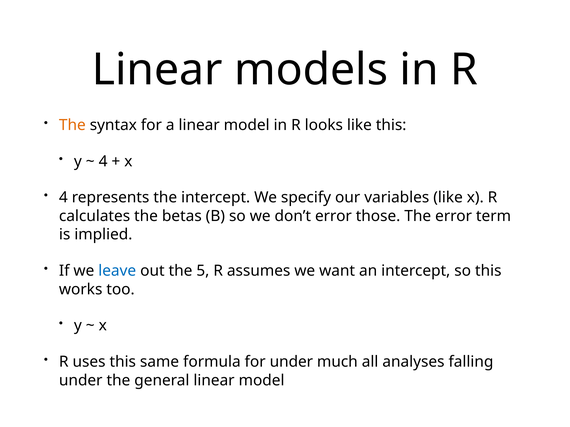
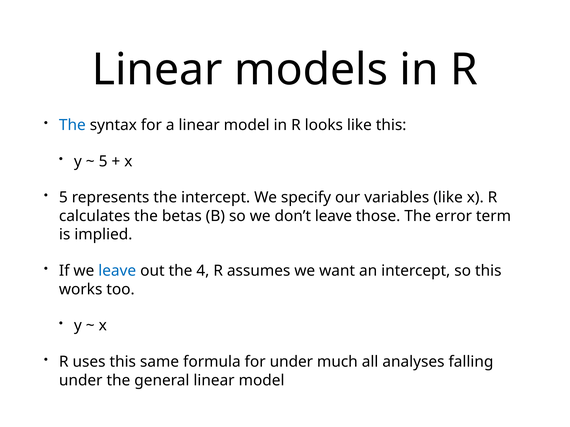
The colour: orange -> blue (72, 125)
4: 4 -> 5 (103, 162)
4: 4 -> 5 (63, 198)
don’t error: error -> leave (333, 216)
5: 5 -> 4 (203, 271)
